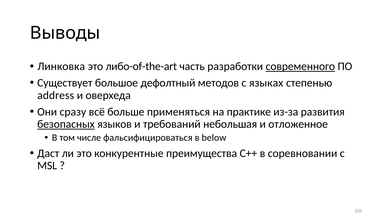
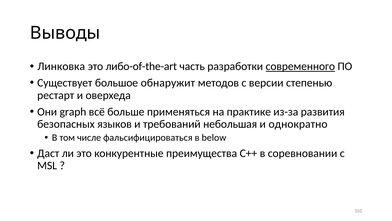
дефолтный: дефолтный -> обнаружит (168, 83)
языках: языках -> версии (266, 83)
address: address -> рестарт (56, 95)
сразу: сразу -> graph (73, 111)
безопасных underline: present -> none (66, 124)
отложенное: отложенное -> однократно (298, 124)
